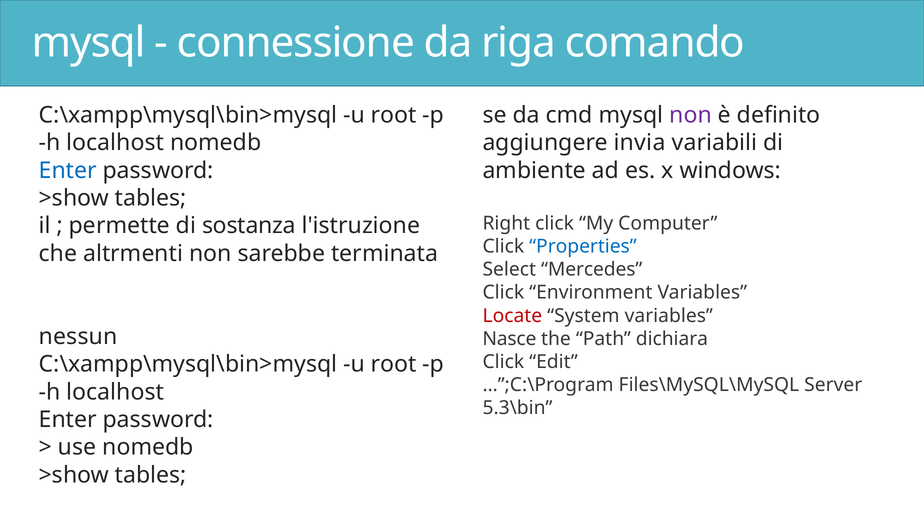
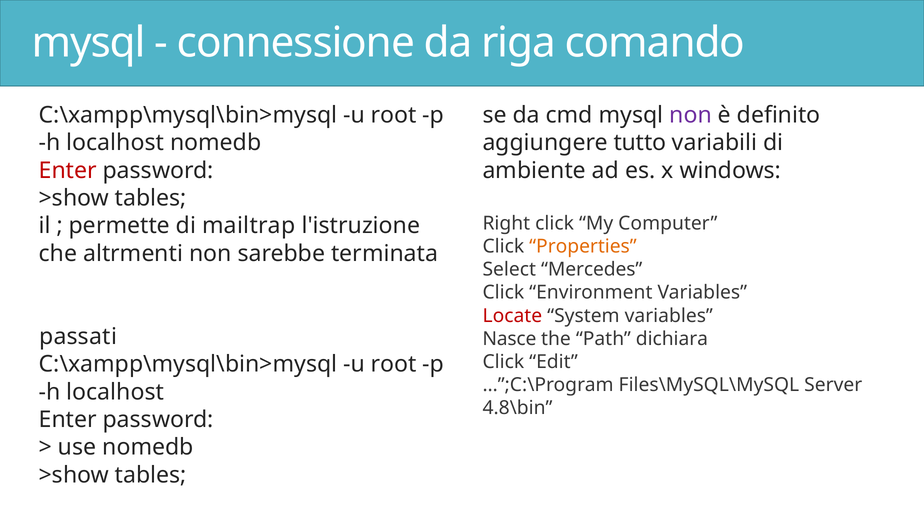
invia: invia -> tutto (640, 143)
Enter colour: blue -> red (68, 171)
sostanza: sostanza -> mailtrap (249, 226)
Properties colour: blue -> orange (583, 247)
nessun: nessun -> passati (78, 337)
5.3\bin: 5.3\bin -> 4.8\bin (517, 409)
